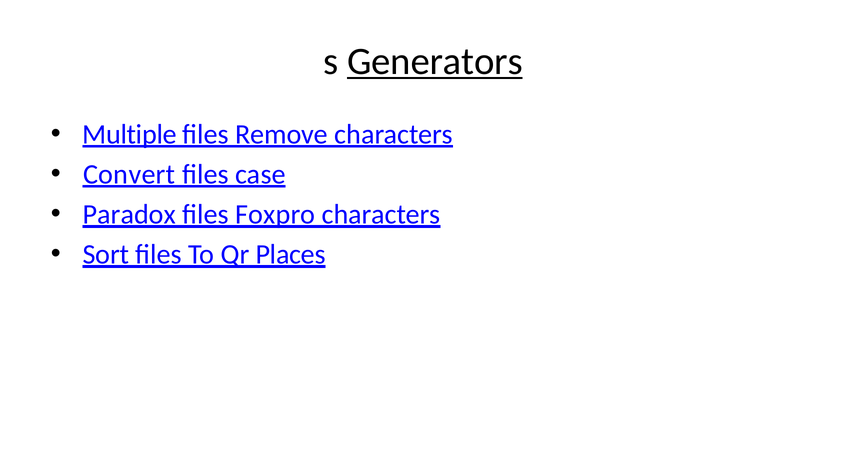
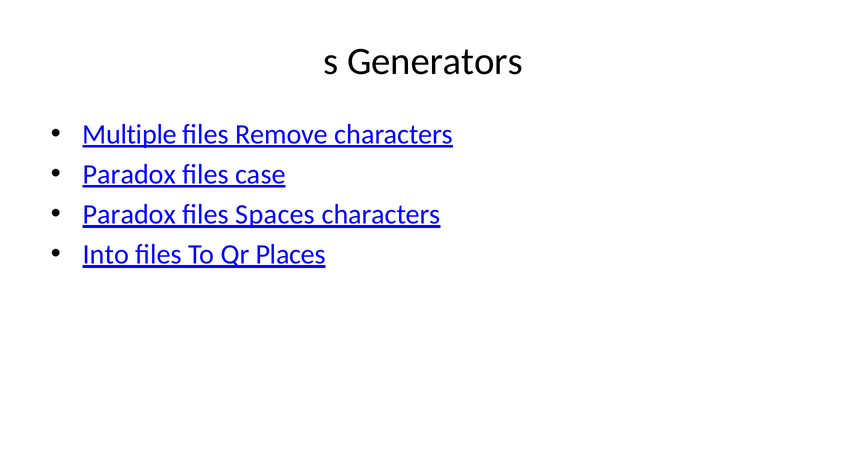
Generators underline: present -> none (435, 61)
Convert: Convert -> Paradox (129, 174)
Foxpro: Foxpro -> Spaces (275, 214)
Sort: Sort -> Into (106, 254)
